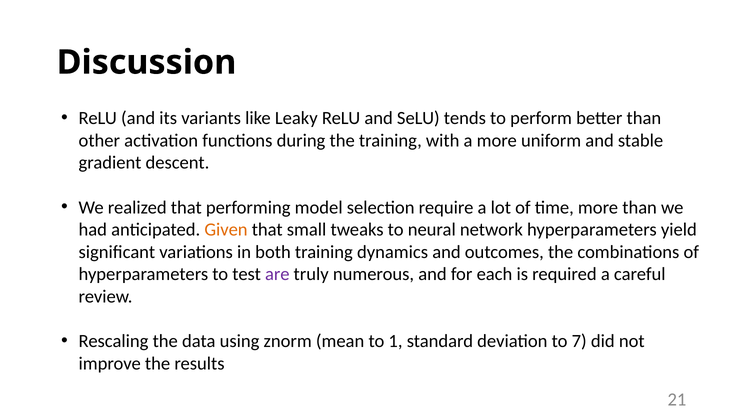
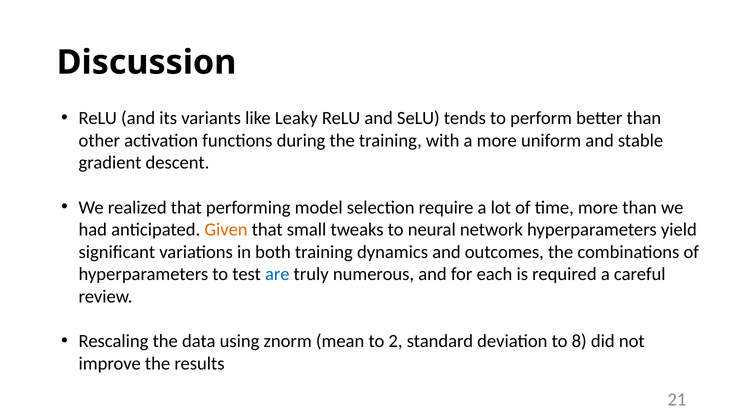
are colour: purple -> blue (277, 274)
1: 1 -> 2 (396, 341)
7: 7 -> 8 (579, 341)
